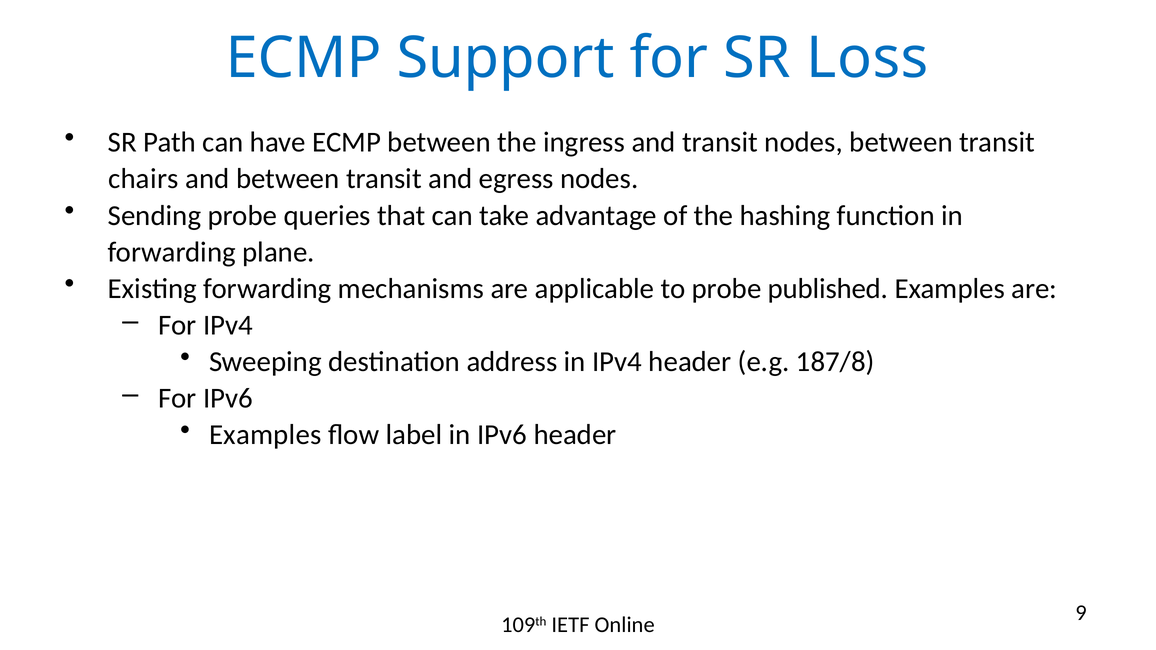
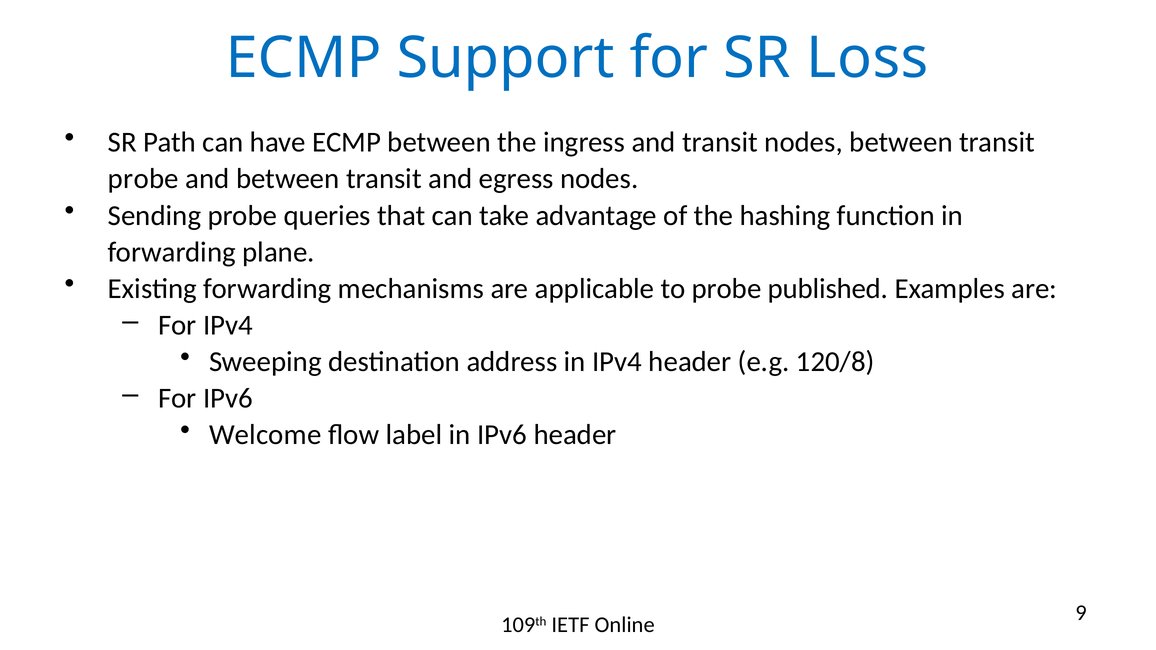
chairs: chairs -> probe (143, 179)
187/8: 187/8 -> 120/8 (835, 362)
Examples: Examples -> Welcome (265, 435)
